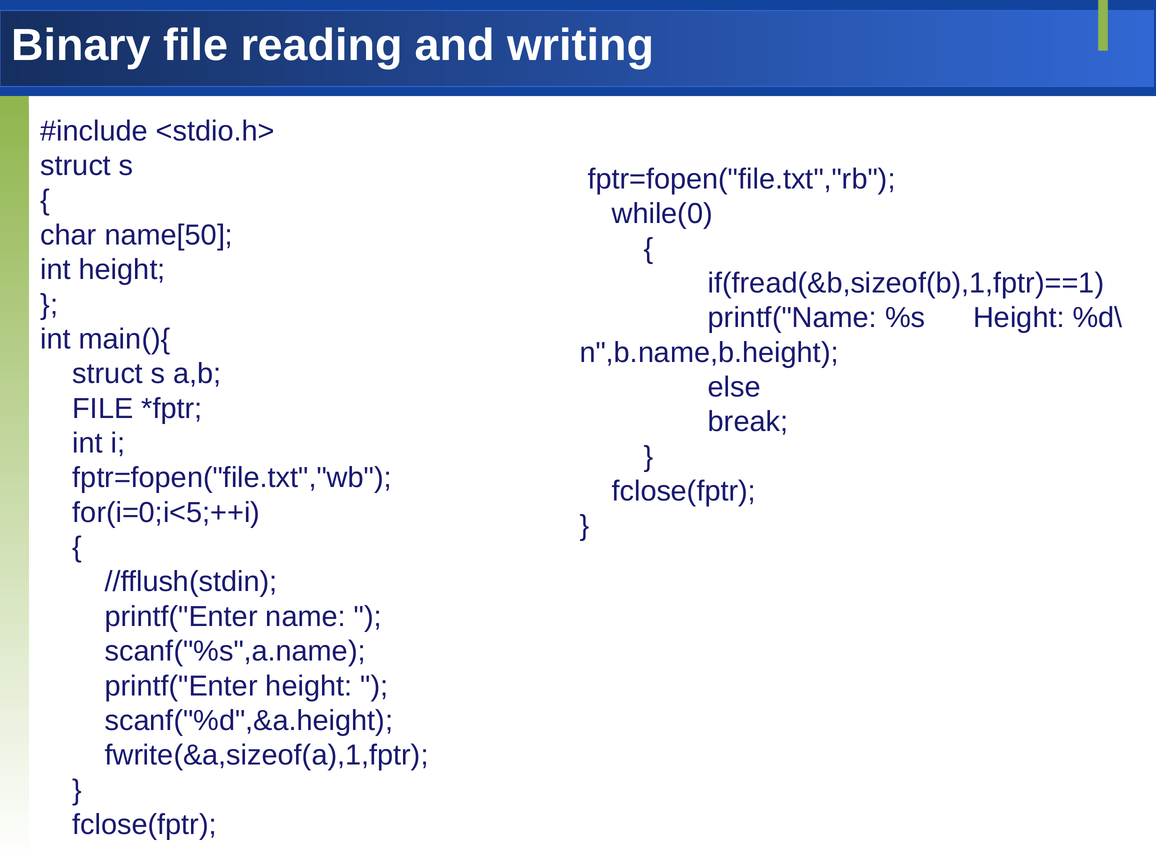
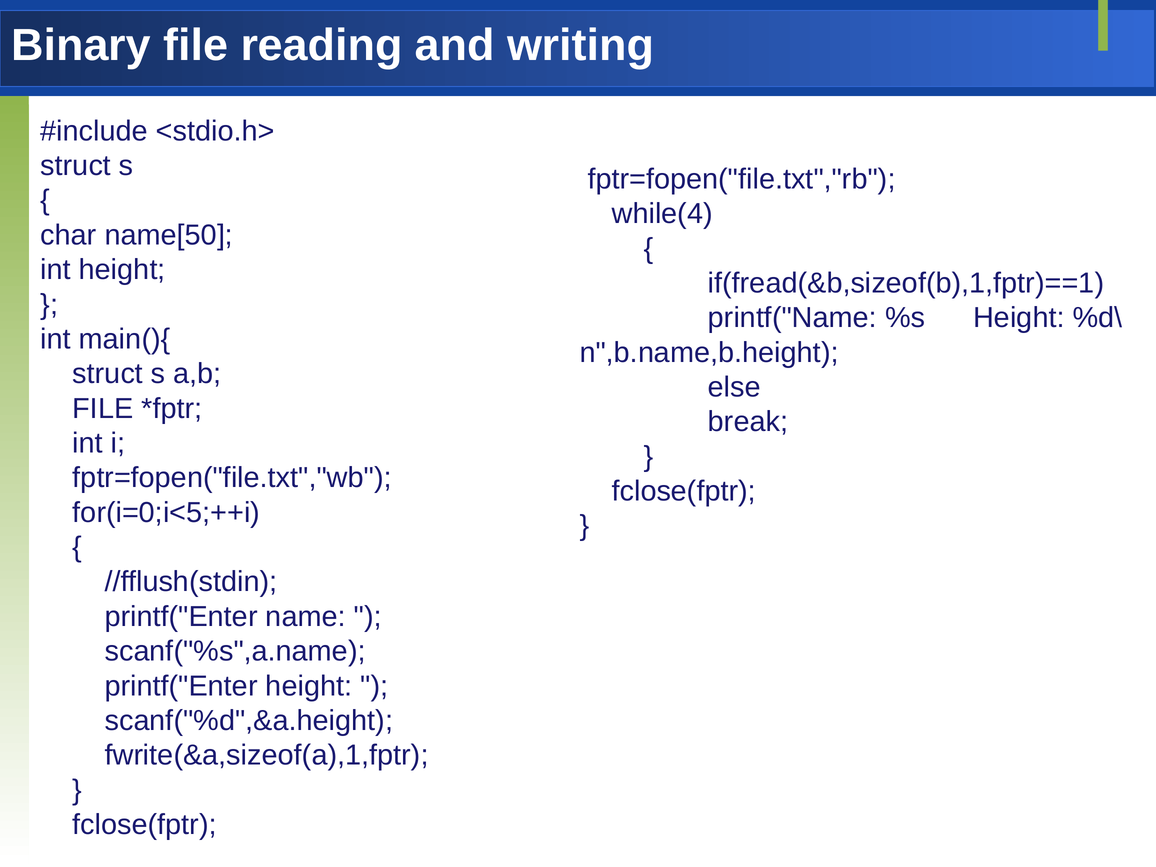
while(0: while(0 -> while(4 (662, 214)
